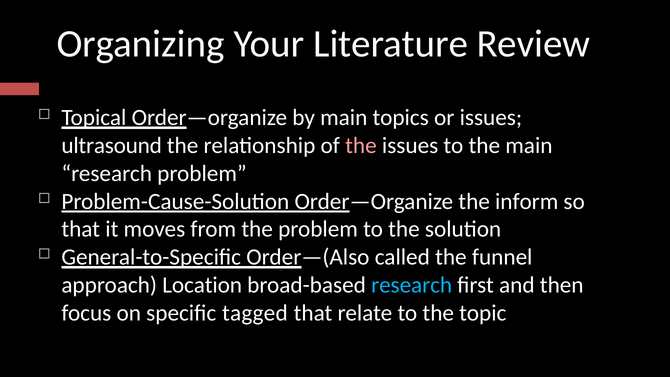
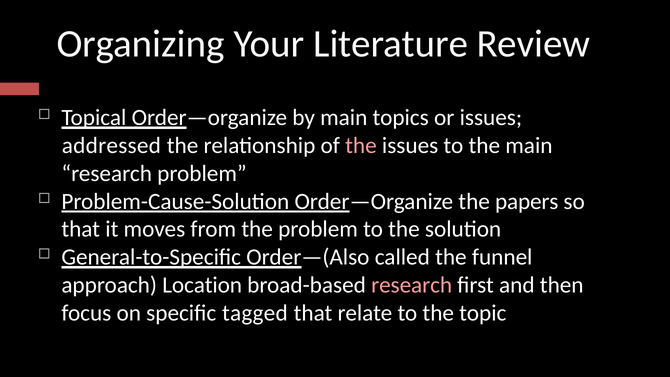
ultrasound: ultrasound -> addressed (111, 146)
inform: inform -> papers (527, 201)
research colour: light blue -> pink (412, 285)
